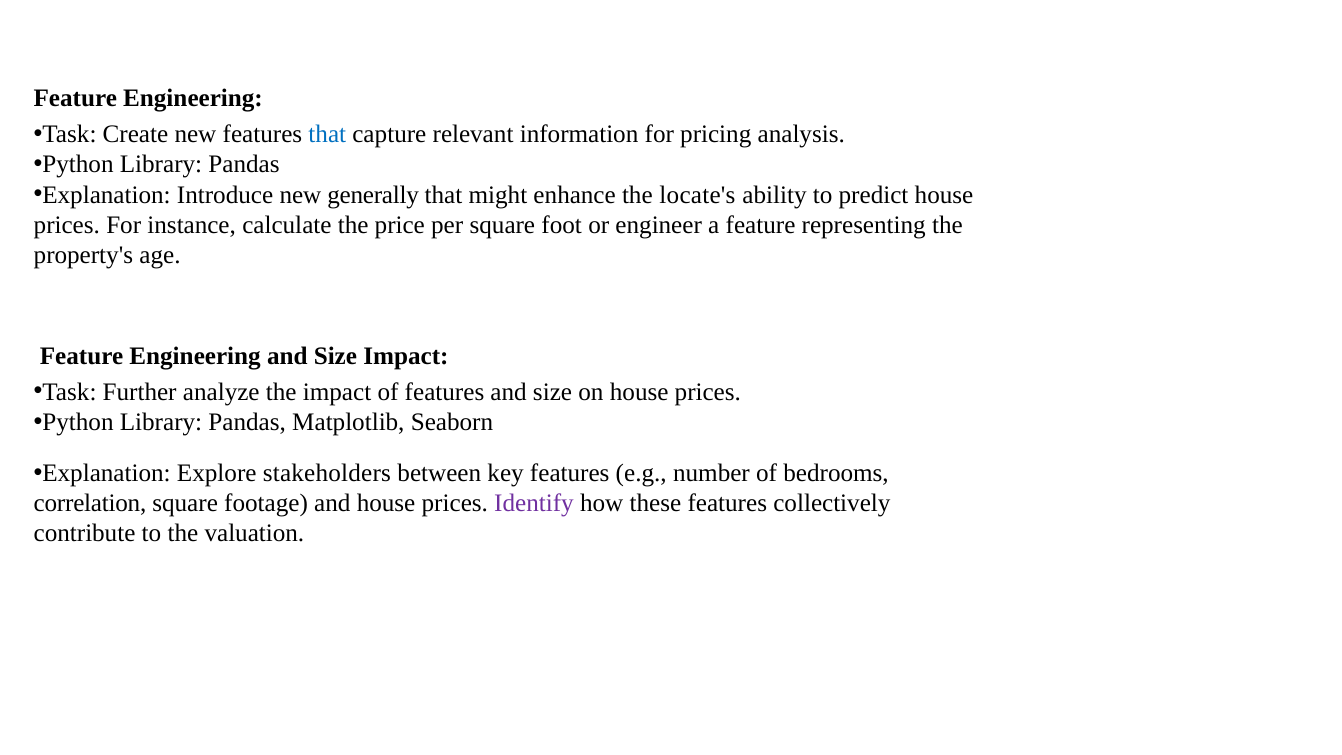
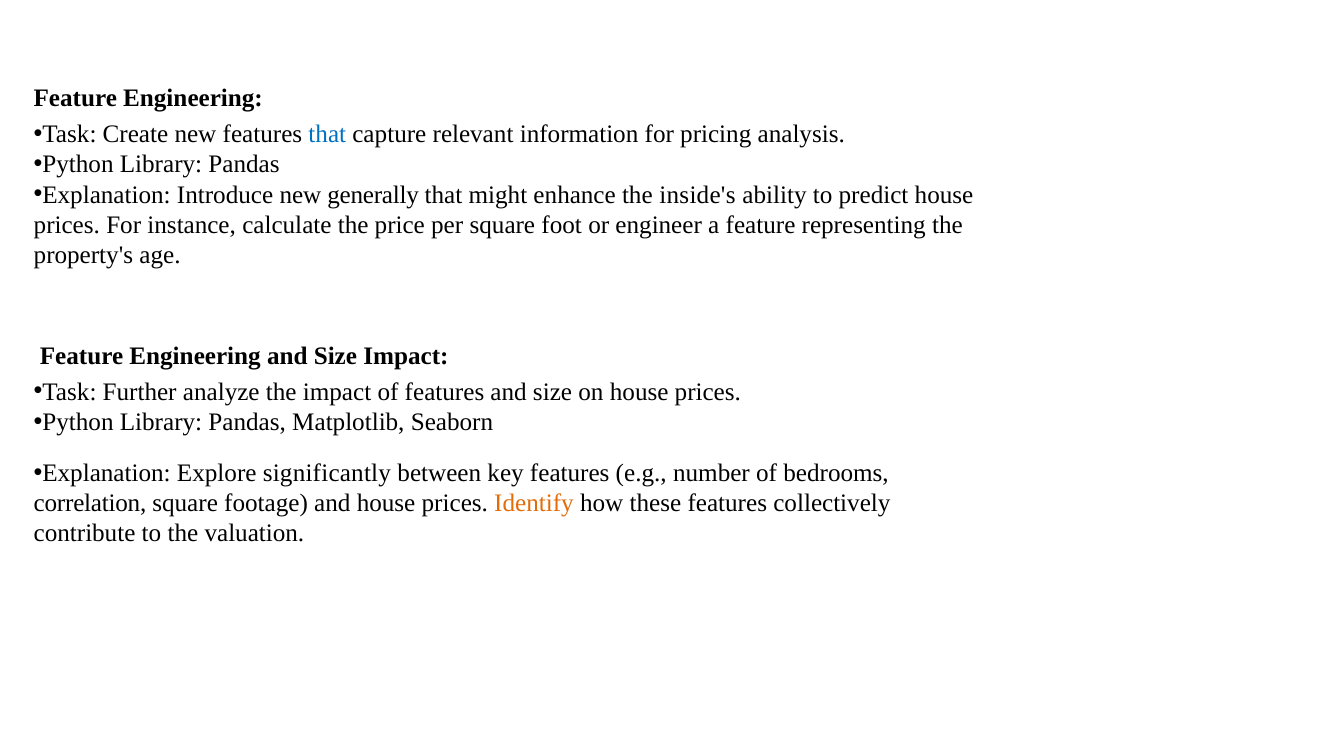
locate's: locate's -> inside's (697, 195)
stakeholders: stakeholders -> significantly (327, 473)
Identify colour: purple -> orange (534, 503)
